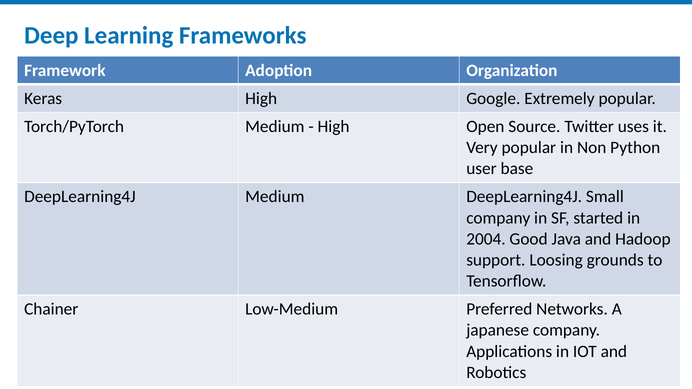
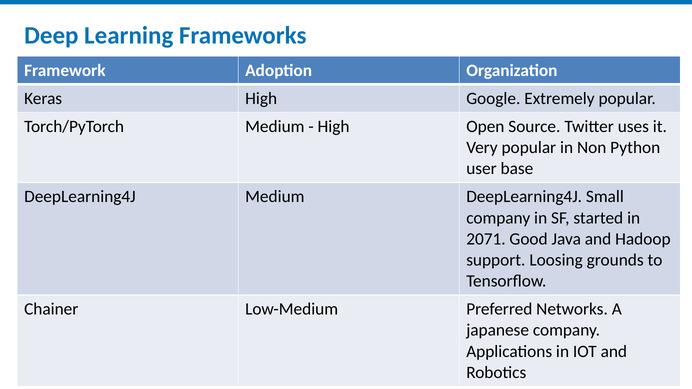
2004: 2004 -> 2071 (486, 239)
